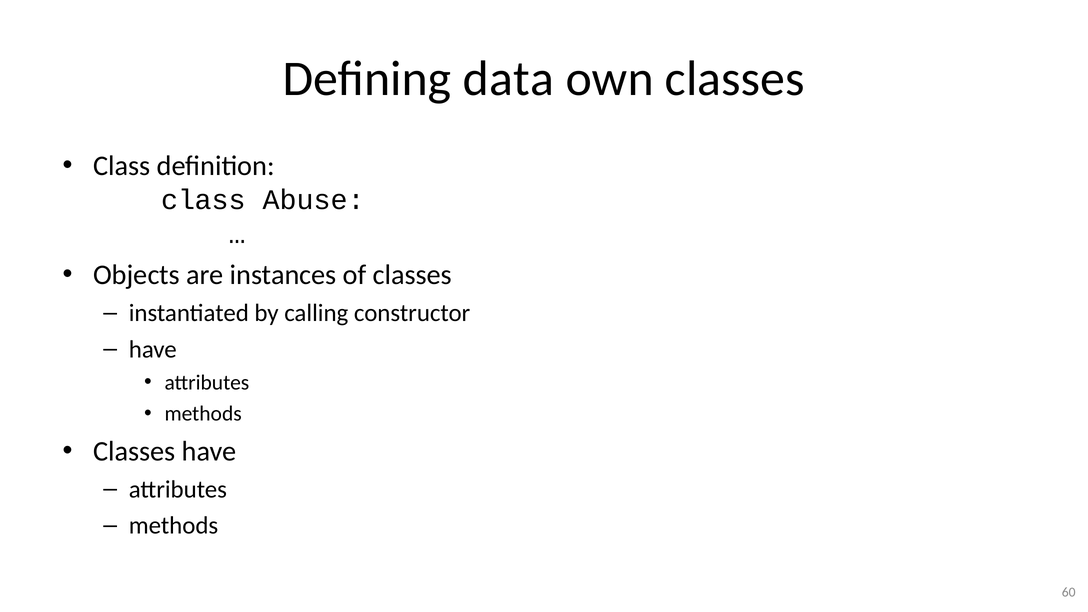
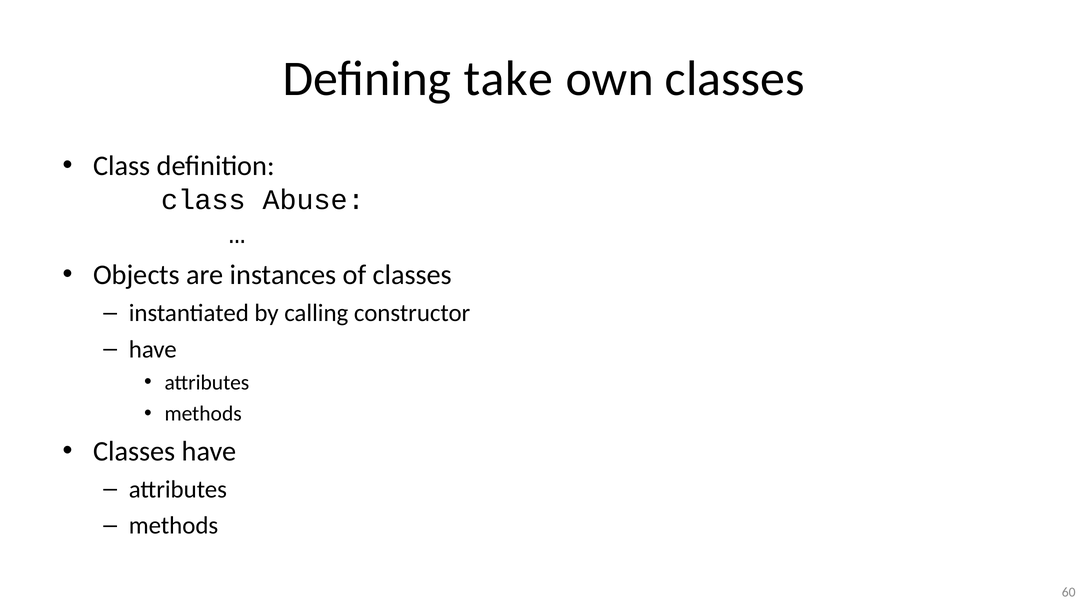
data: data -> take (508, 79)
